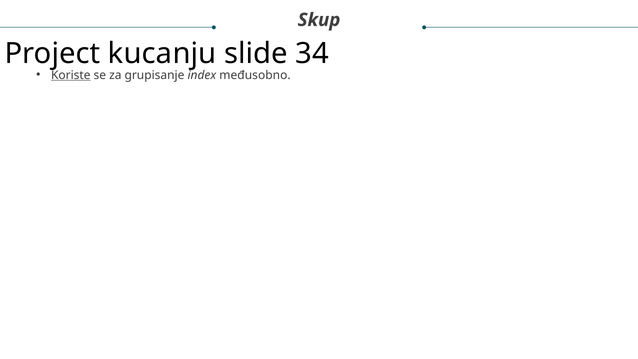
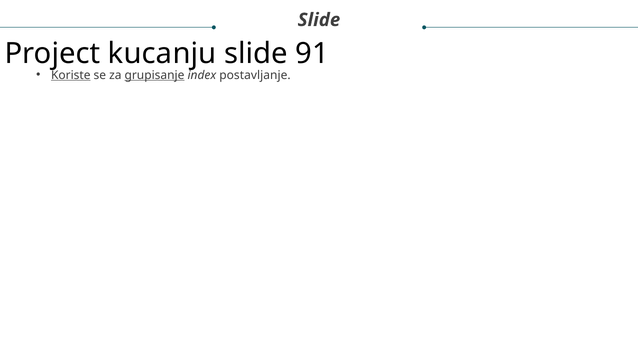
Skup: Skup -> Slide (319, 20)
34: 34 -> 91 (312, 54)
grupisanje underline: none -> present (154, 75)
međusobno: međusobno -> postavljanje (255, 75)
